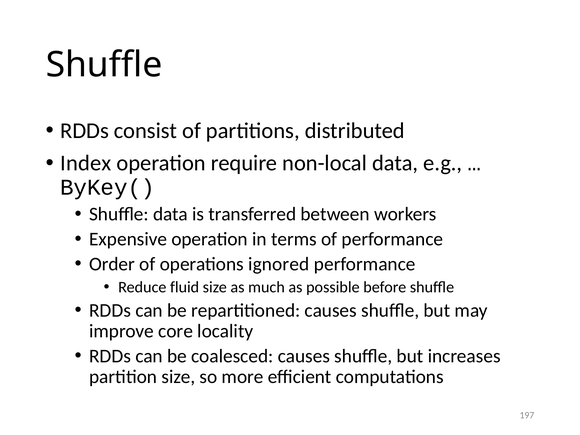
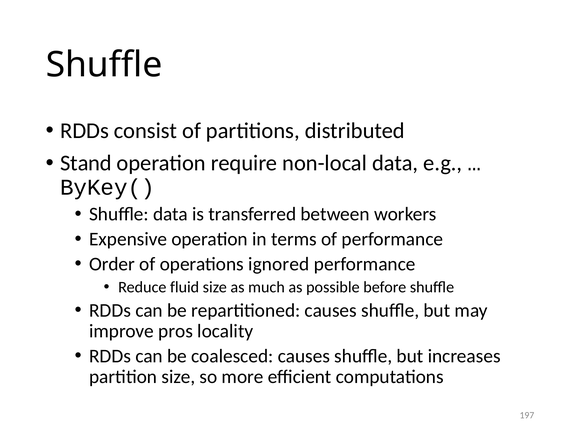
Index: Index -> Stand (86, 163)
core: core -> pros (176, 331)
